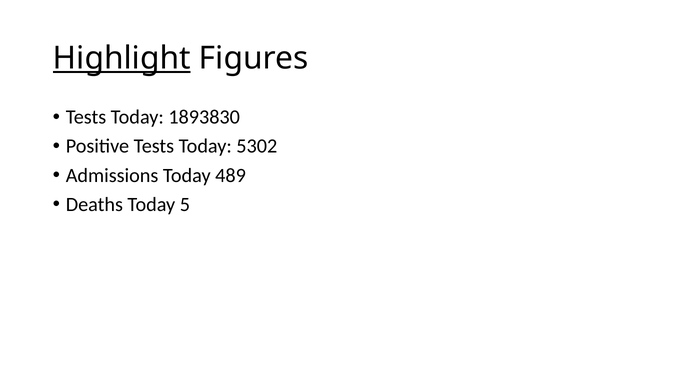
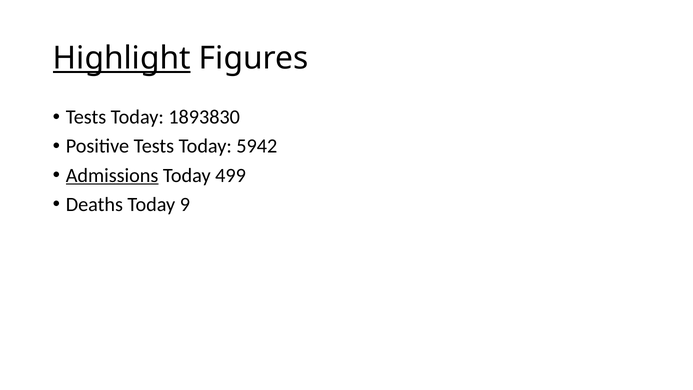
5302: 5302 -> 5942 (257, 146)
Admissions underline: none -> present (112, 175)
489: 489 -> 499 (231, 175)
5: 5 -> 9 (185, 204)
